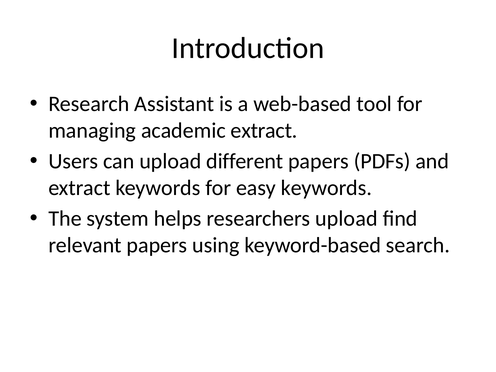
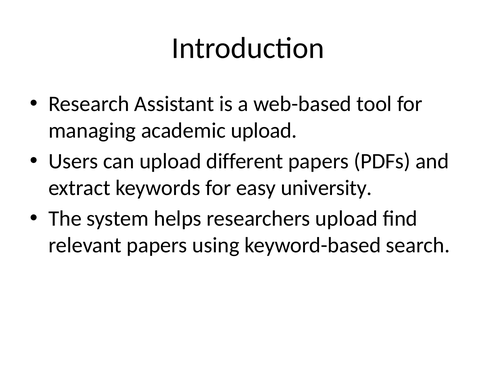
academic extract: extract -> upload (264, 131)
easy keywords: keywords -> university (326, 188)
